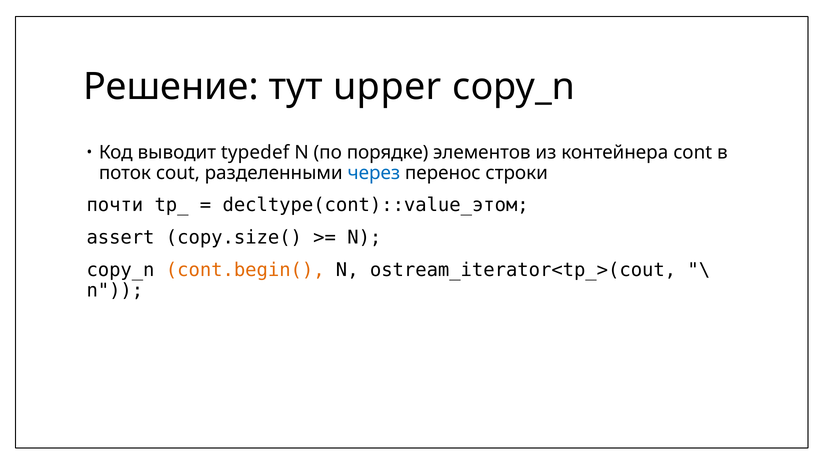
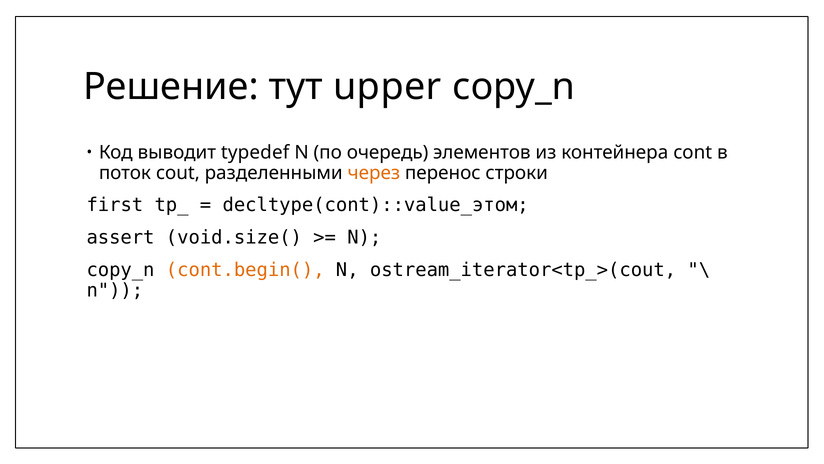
порядке: порядке -> очередь (388, 152)
через colour: blue -> orange (374, 173)
почти: почти -> first (115, 205)
copy.size(: copy.size( -> void.size( (234, 237)
